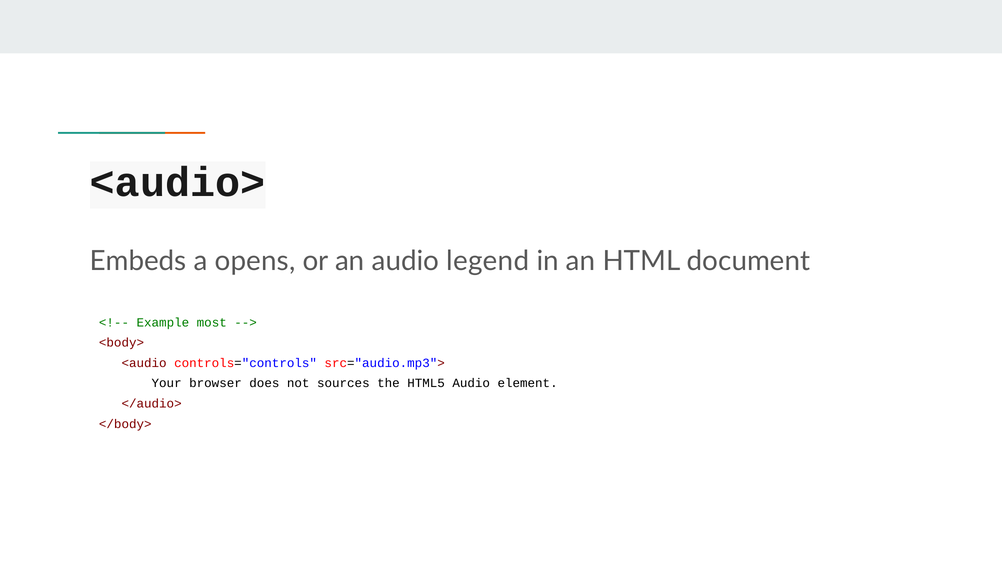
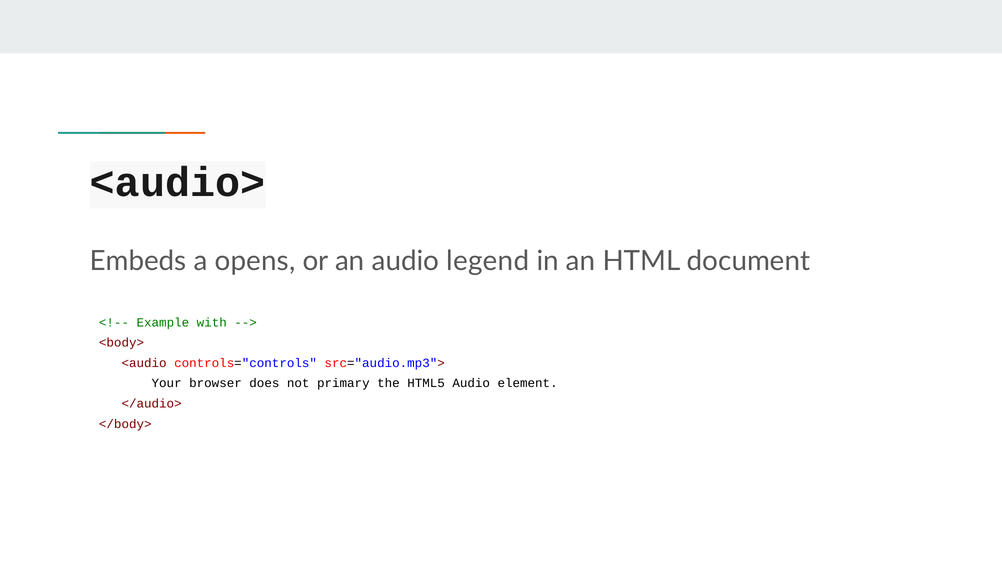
most: most -> with (212, 323)
sources: sources -> primary (343, 384)
